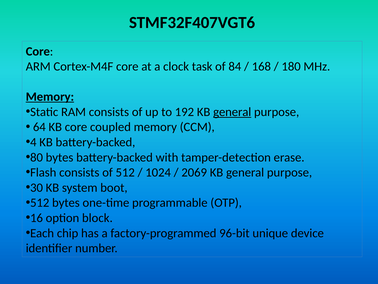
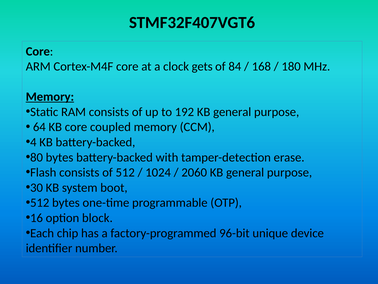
task: task -> gets (202, 66)
general underline: present -> none (232, 112)
2069: 2069 -> 2060 (194, 172)
